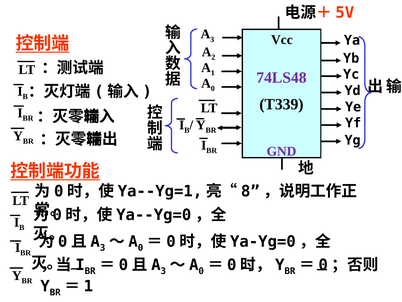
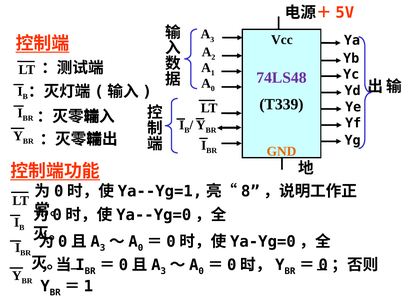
GND colour: purple -> orange (282, 151)
